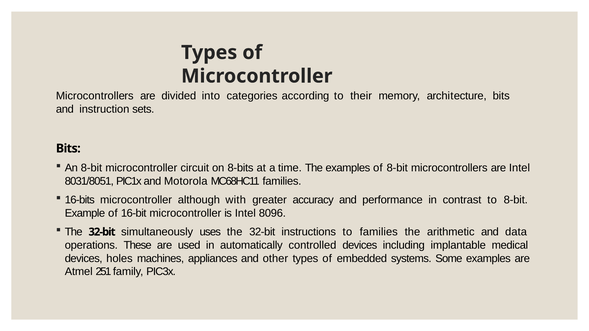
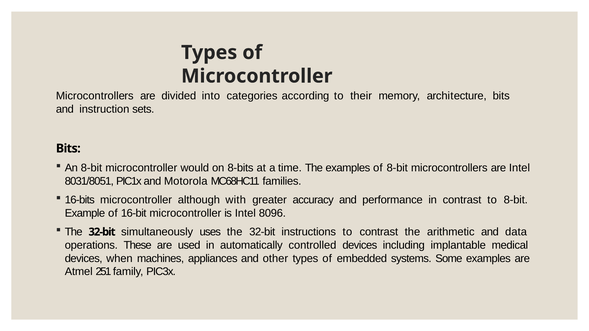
circuit: circuit -> would (195, 168)
to families: families -> contrast (379, 232)
holes: holes -> when (119, 259)
